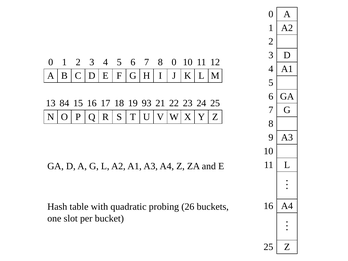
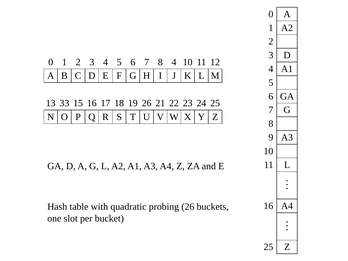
8 0: 0 -> 4 (174, 62)
84: 84 -> 33 (64, 103)
19 93: 93 -> 26 (147, 103)
